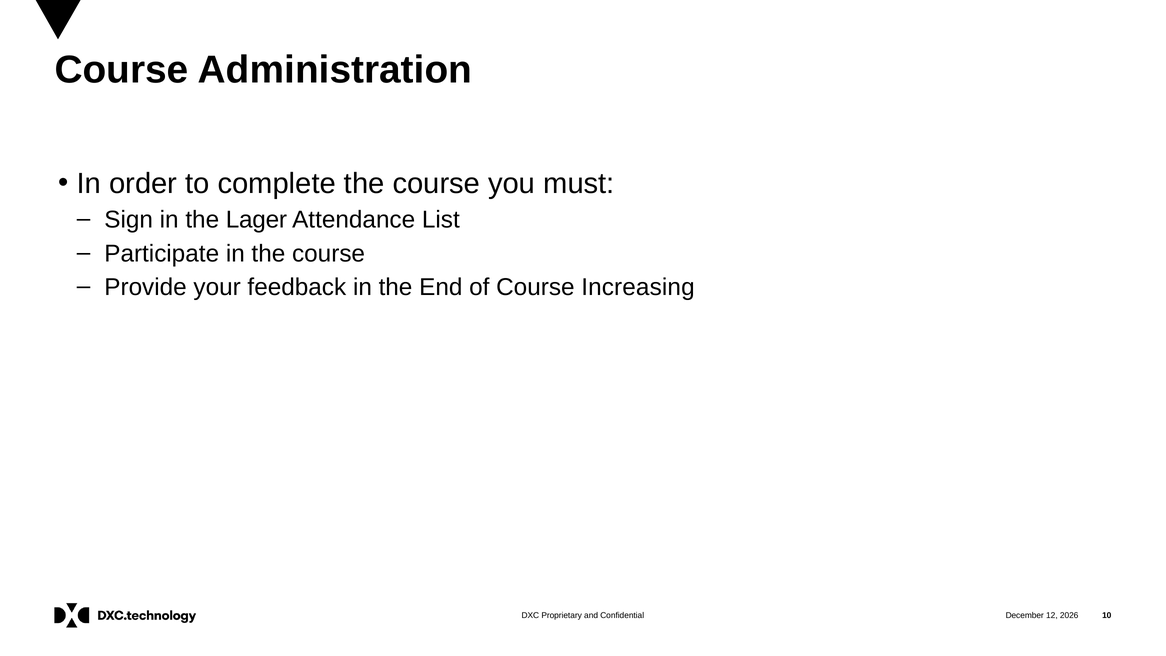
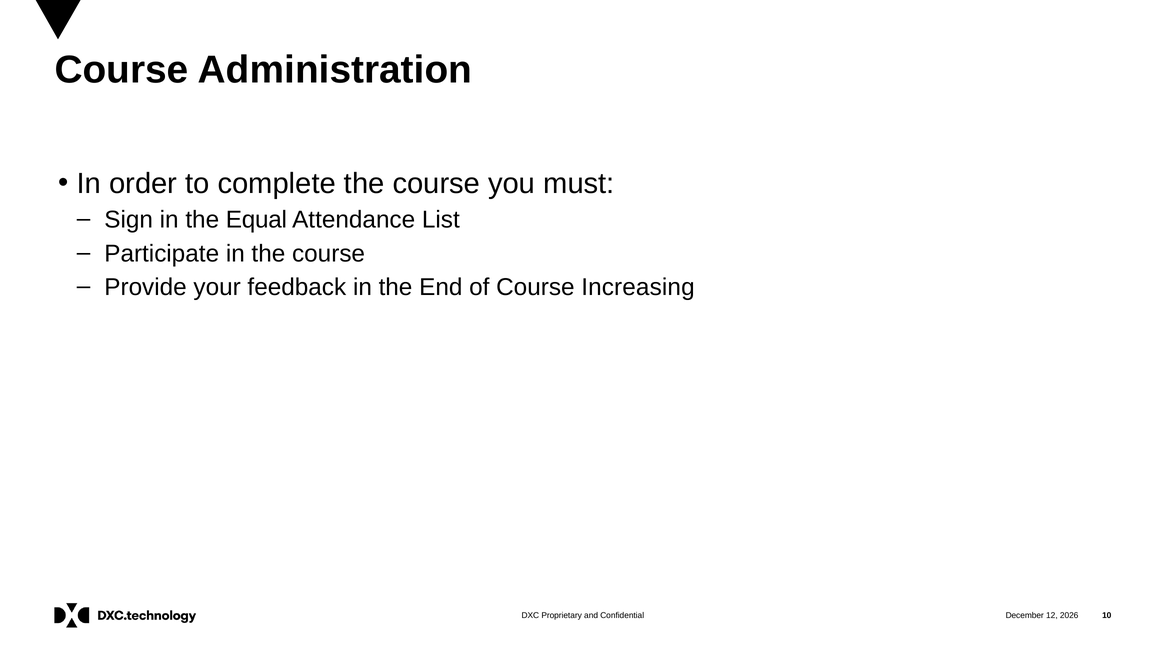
Lager: Lager -> Equal (256, 220)
